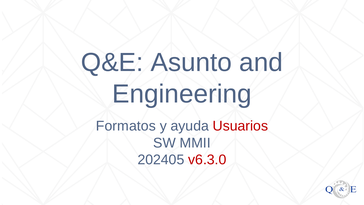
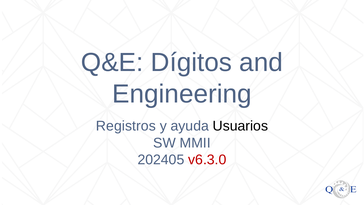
Asunto: Asunto -> Dígitos (191, 62)
Formatos: Formatos -> Registros (126, 126)
Usuarios colour: red -> black (240, 126)
